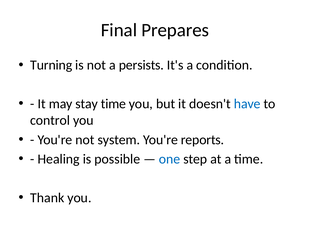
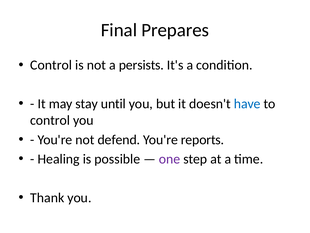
Turning: Turning -> Control (51, 65)
stay time: time -> until (113, 104)
system: system -> defend (119, 139)
one colour: blue -> purple (170, 159)
